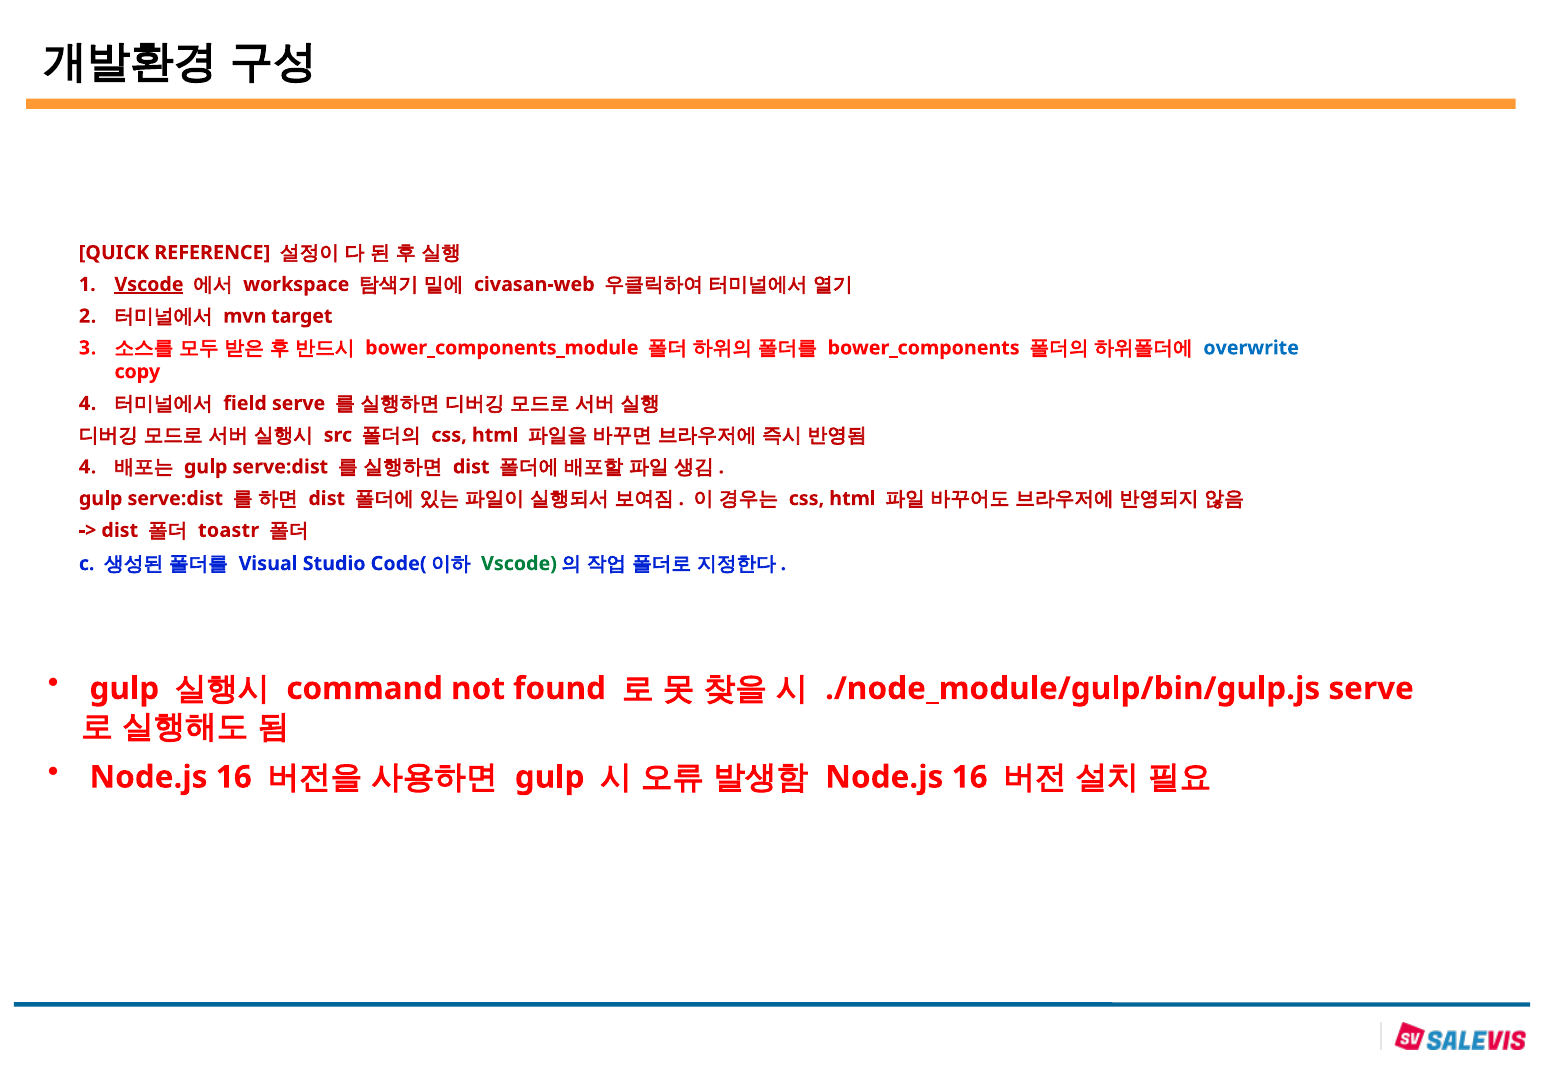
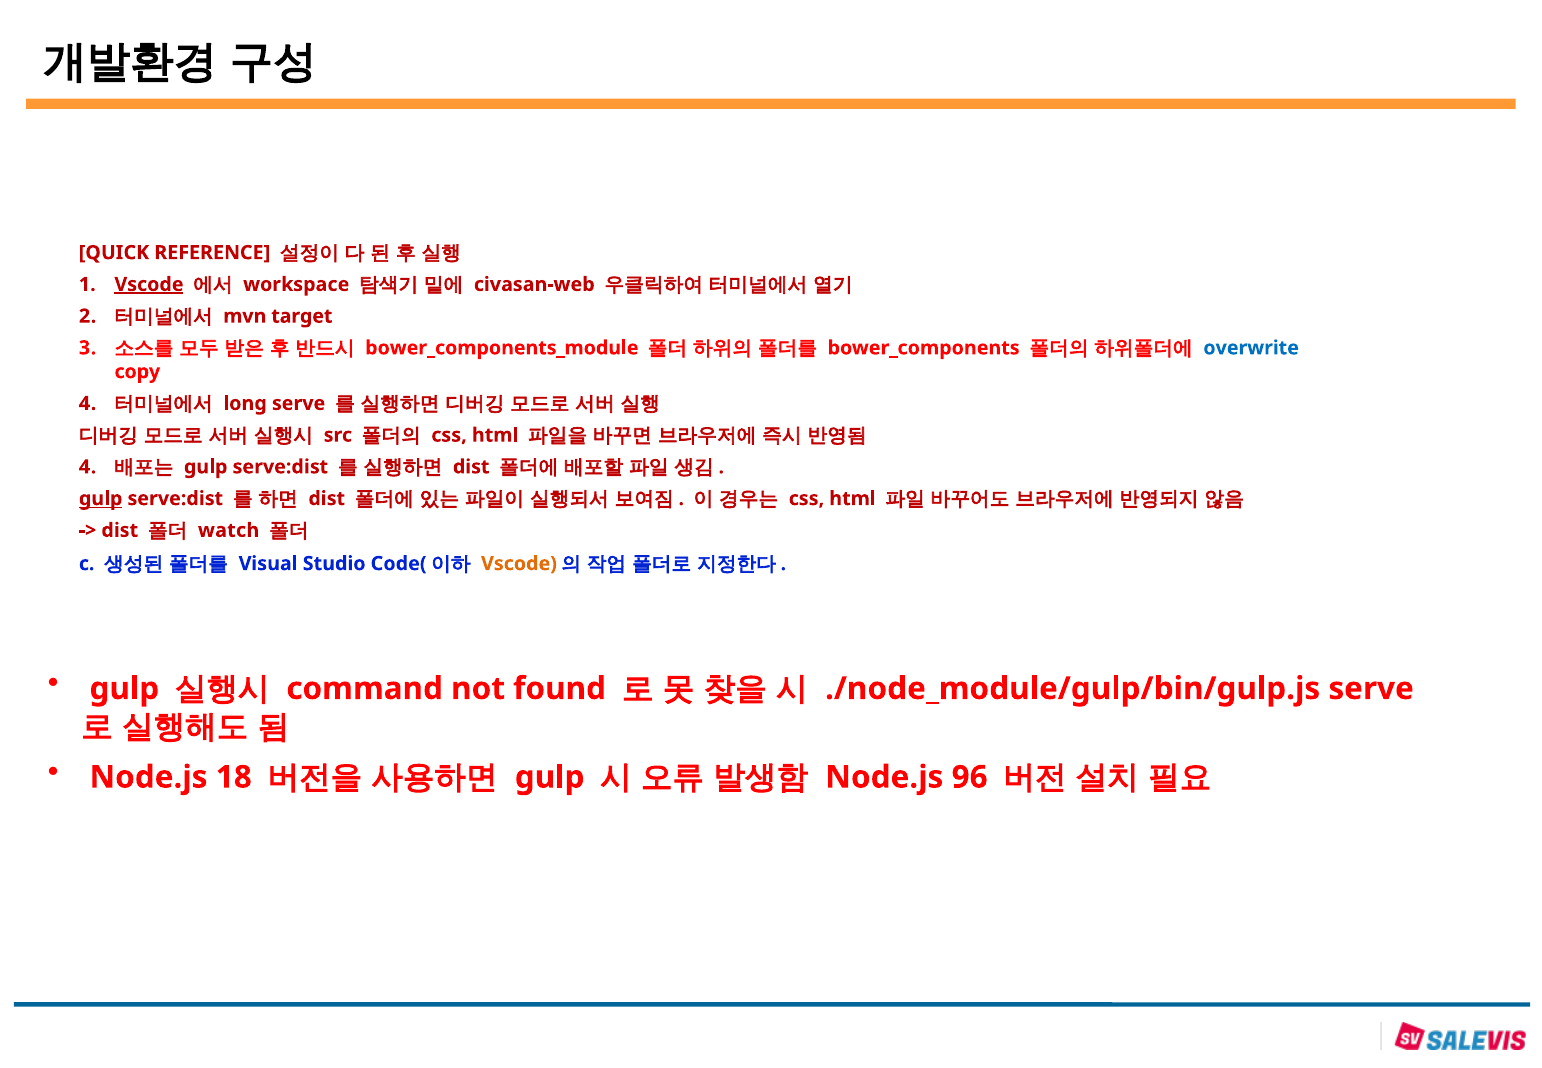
field: field -> long (245, 403)
gulp underline: none -> present (101, 498)
toastr: toastr -> watch (229, 530)
Vscode colour: green -> orange (519, 563)
16: 16 -> 18 (234, 777)
16: 16 -> 96 (970, 777)
